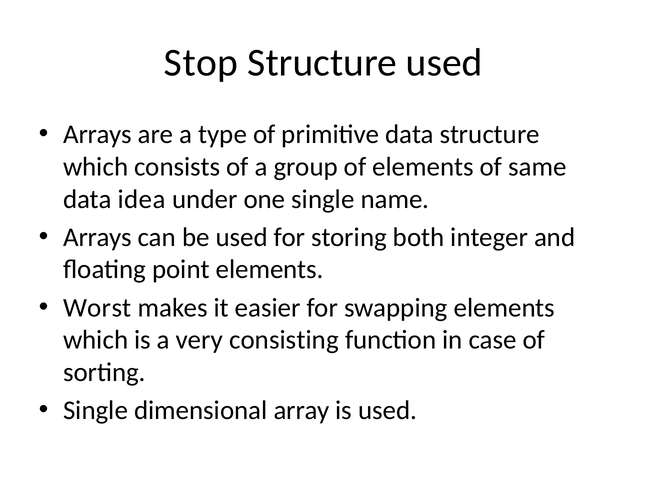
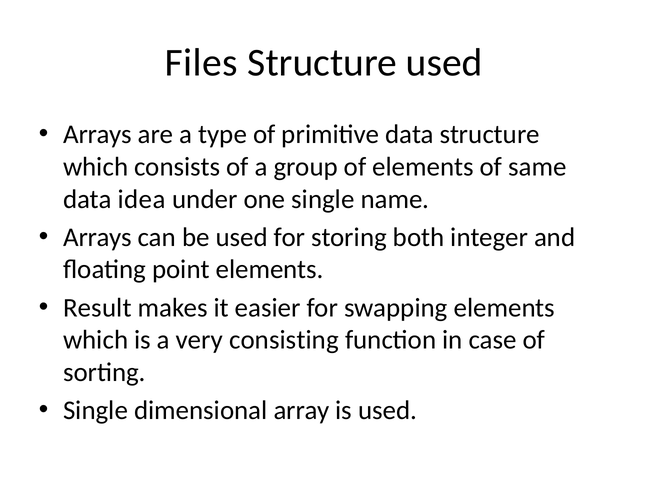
Stop: Stop -> Files (201, 63)
Worst: Worst -> Result (97, 308)
